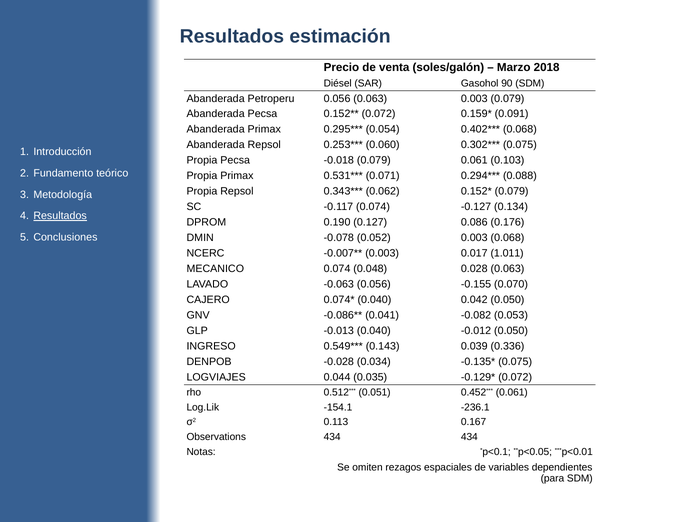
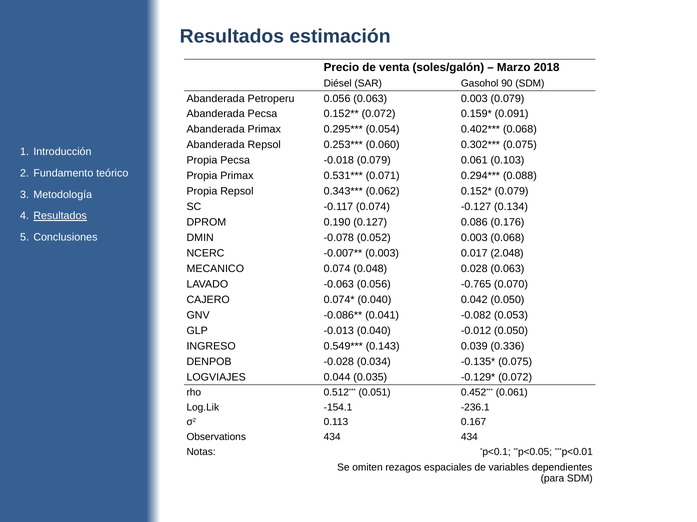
1.011: 1.011 -> 2.048 (507, 254)
-0.155: -0.155 -> -0.765 (476, 285)
